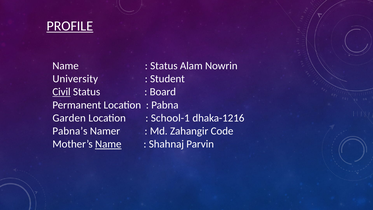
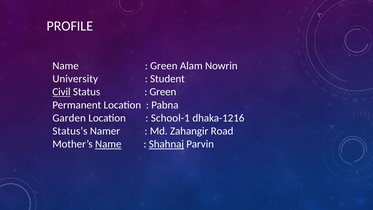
PROFILE underline: present -> none (70, 26)
Status: Status -> Green (164, 66)
Board: Board -> Green (163, 92)
Pabna’s: Pabna’s -> Status’s (70, 131)
Code: Code -> Road (222, 131)
Shahnaj underline: none -> present (166, 144)
